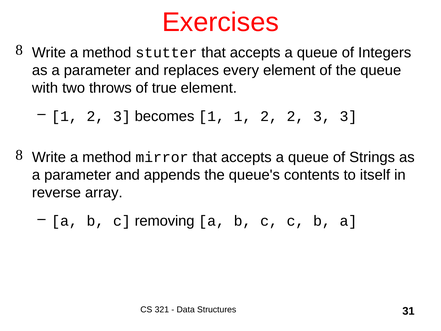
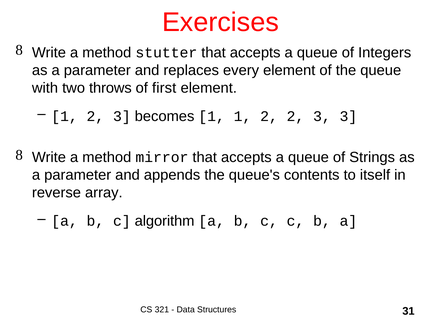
true: true -> first (164, 88)
removing: removing -> algorithm (165, 221)
